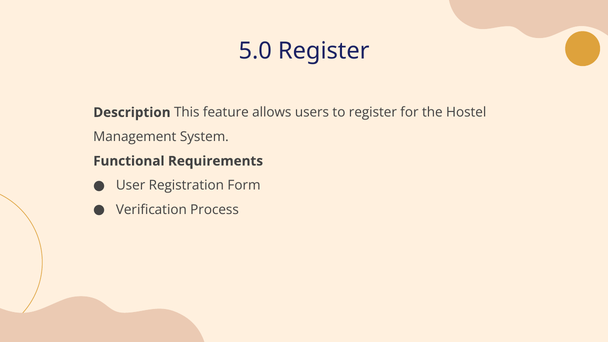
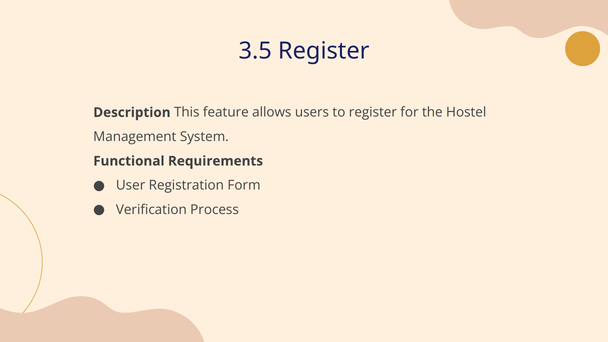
5.0: 5.0 -> 3.5 (255, 51)
